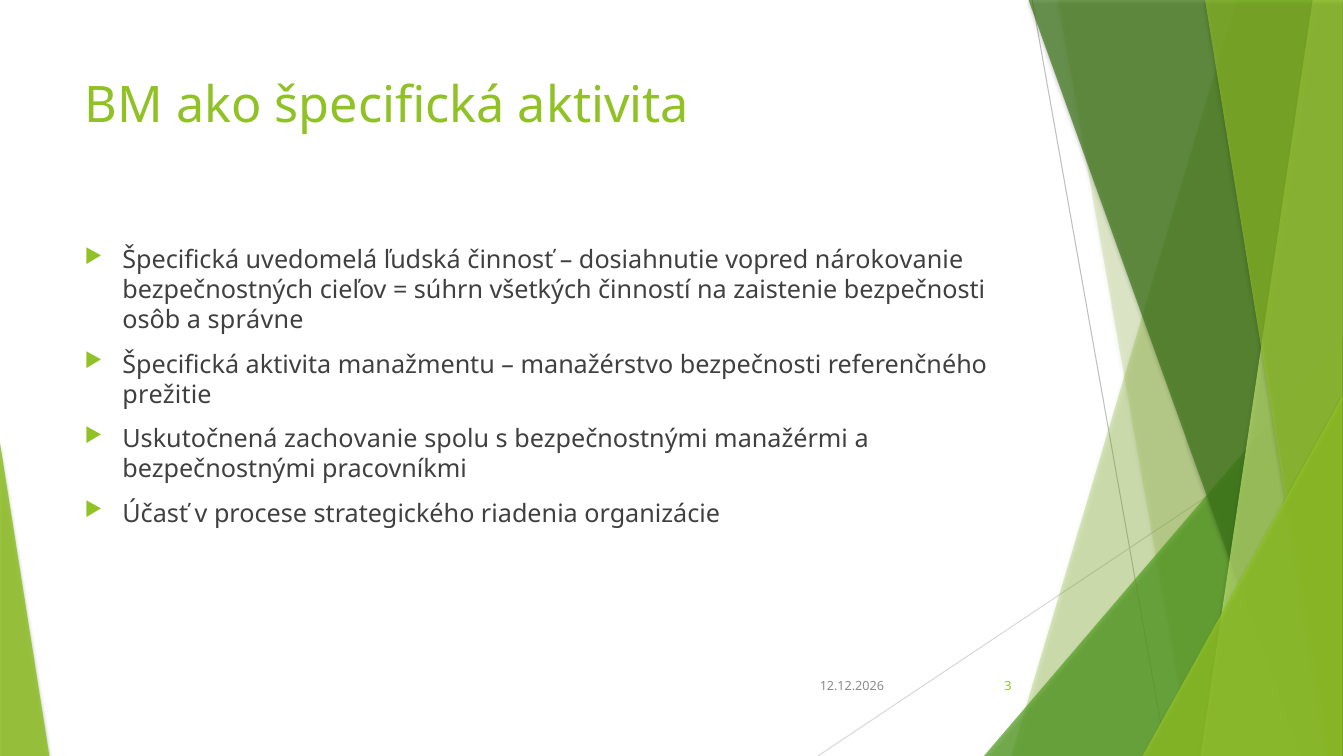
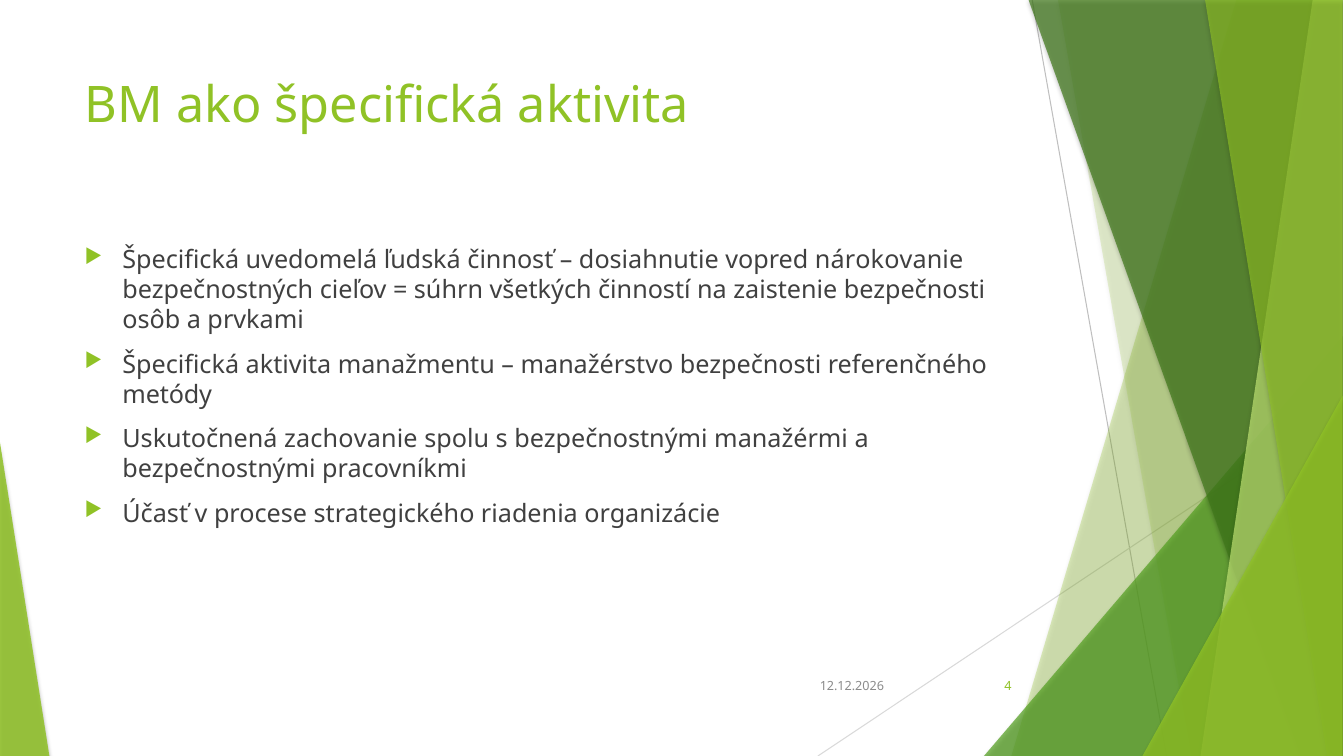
správne: správne -> prvkami (256, 320)
prežitie: prežitie -> metódy (167, 395)
3: 3 -> 4 (1008, 685)
